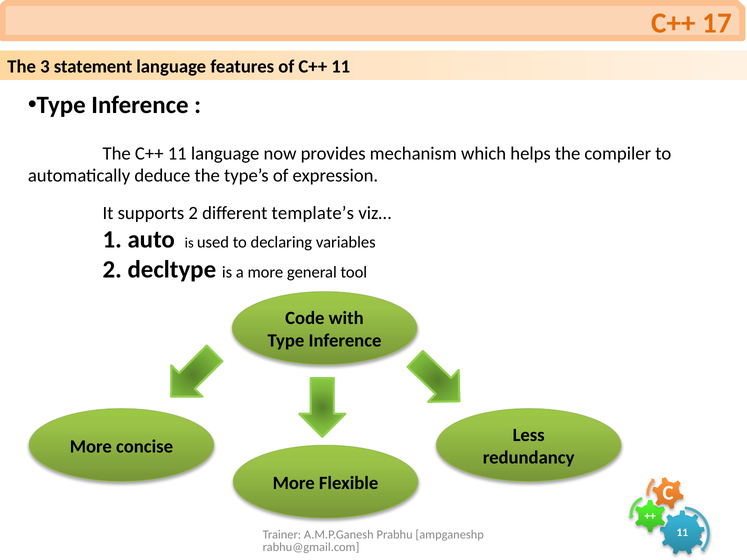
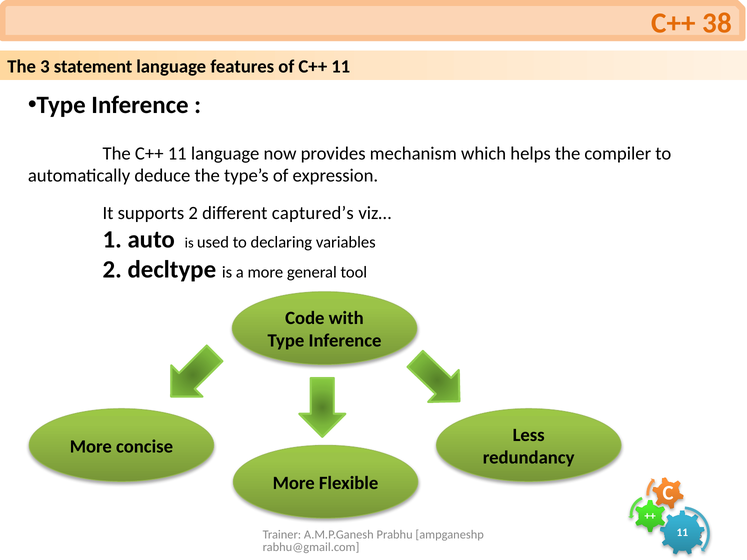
17: 17 -> 38 (717, 23)
template’s: template’s -> captured’s (313, 213)
